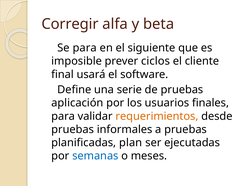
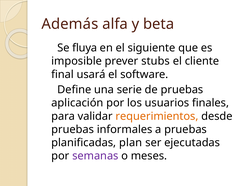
Corregir: Corregir -> Además (70, 24)
Se para: para -> fluya (85, 48)
ciclos: ciclos -> stubs (156, 61)
semanas colour: blue -> purple (95, 156)
